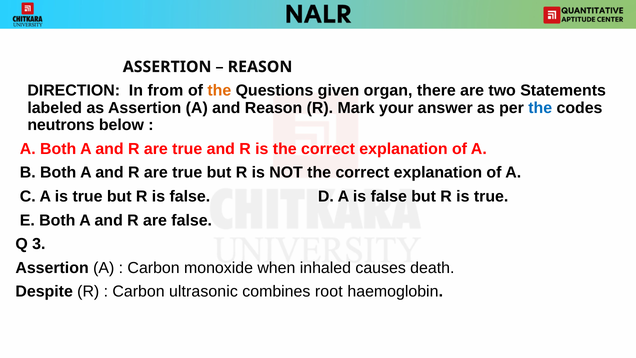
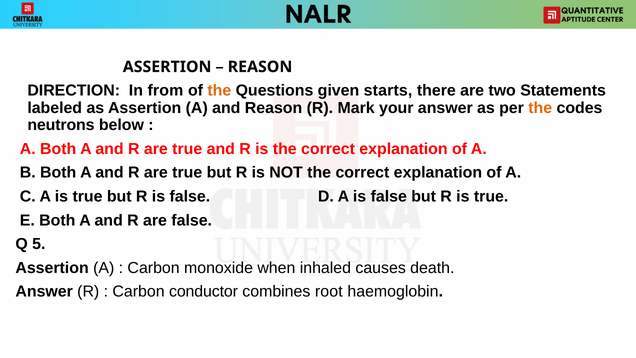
organ: organ -> starts (388, 91)
the colour: blue -> orange (540, 108)
3: 3 -> 5 (39, 244)
Despite: Despite -> Answer (44, 291)
ultrasonic: ultrasonic -> conductor (204, 291)
